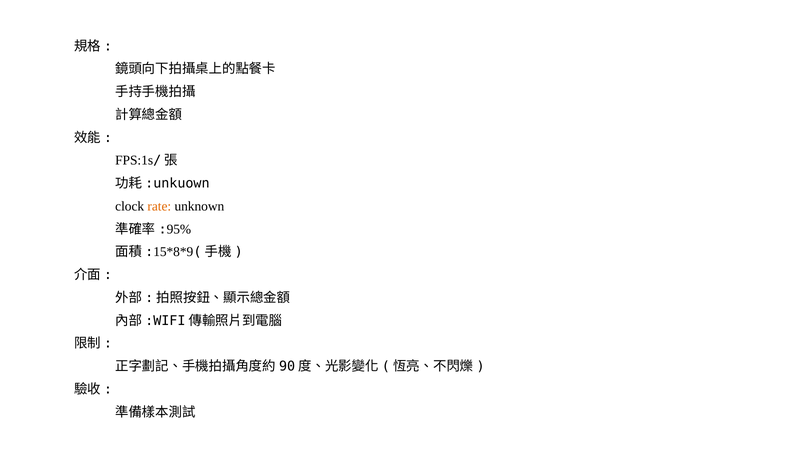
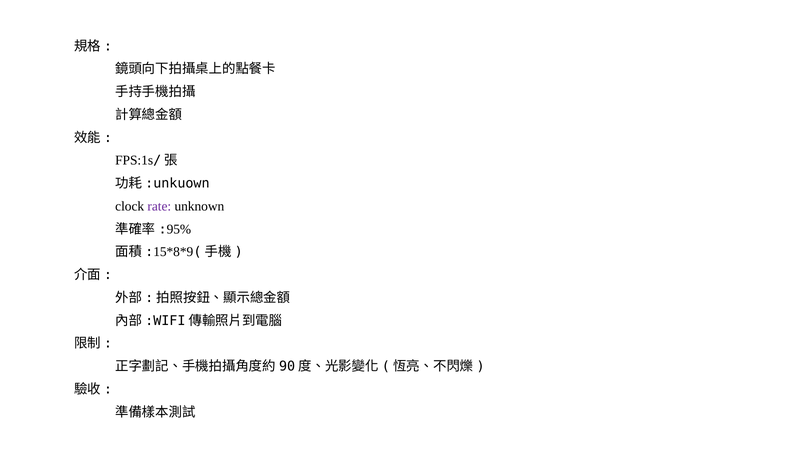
rate colour: orange -> purple (159, 206)
